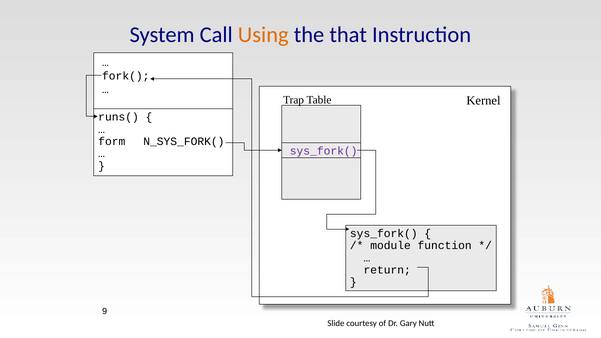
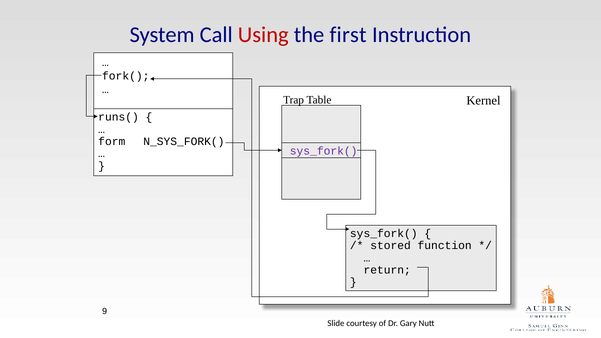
Using colour: orange -> red (263, 35)
that: that -> first (348, 35)
module: module -> stored (391, 246)
